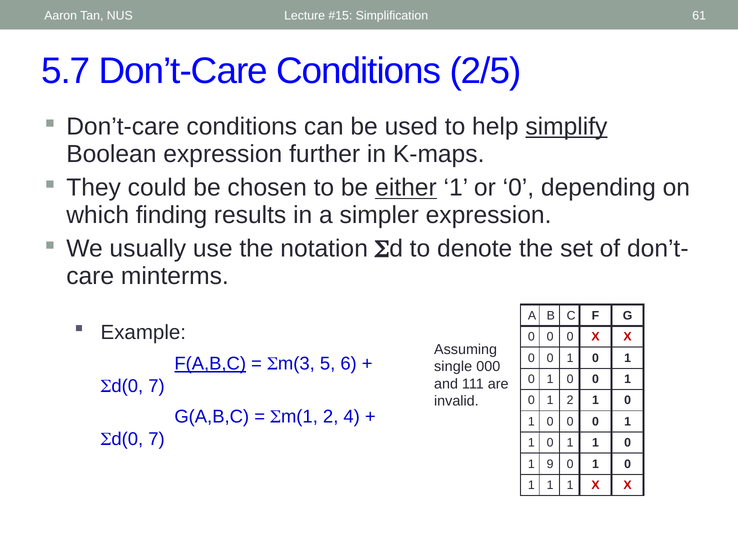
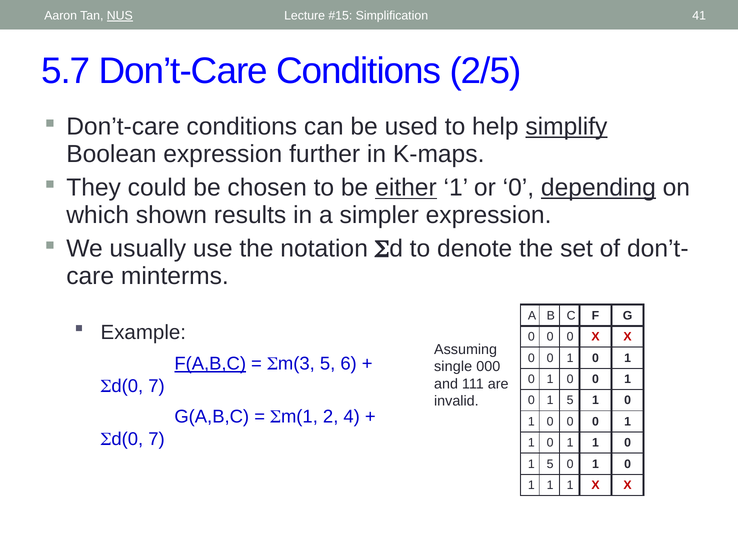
NUS underline: none -> present (120, 16)
61: 61 -> 41 (699, 16)
depending underline: none -> present (598, 187)
finding: finding -> shown (171, 215)
2: 2 -> 5 (570, 400)
9: 9 -> 5 (550, 464)
